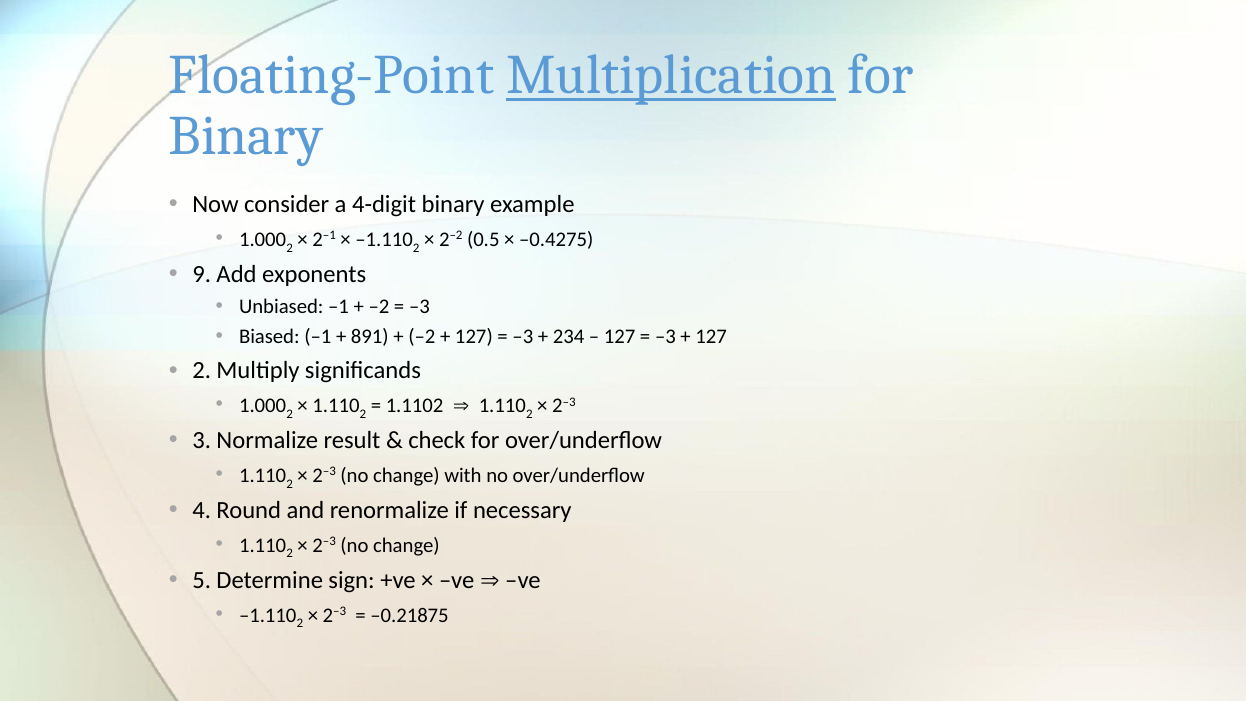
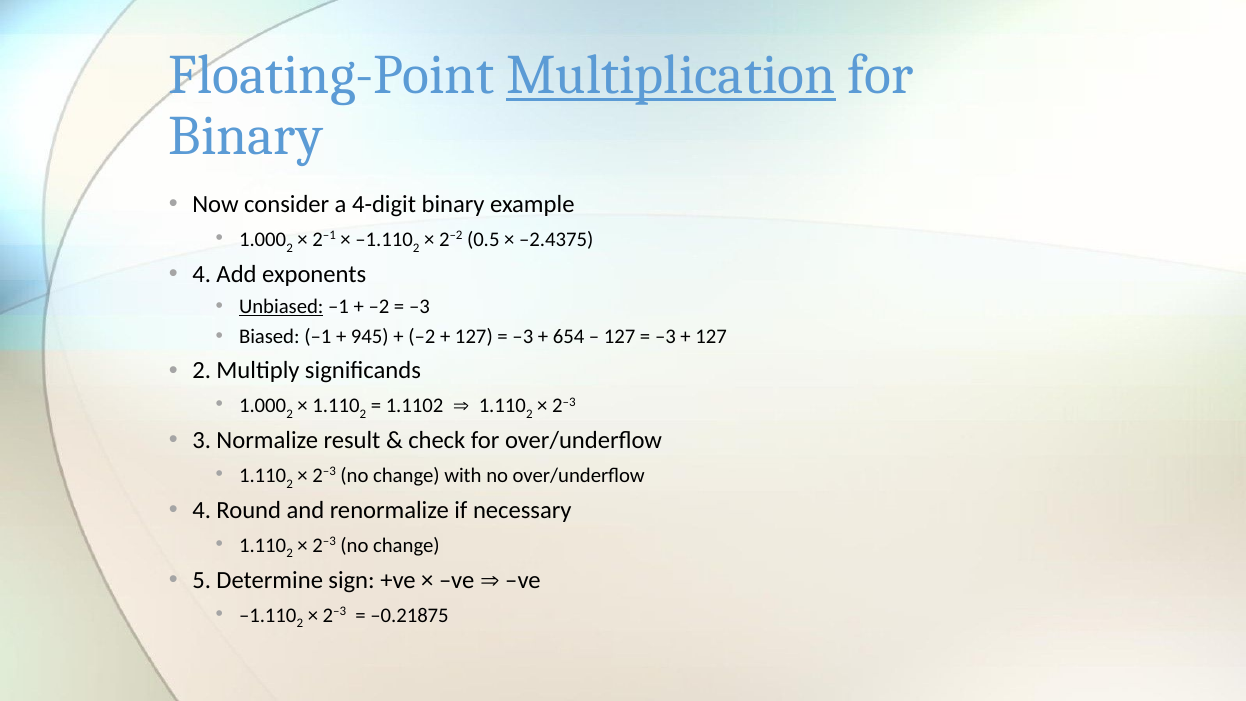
–0.4275: –0.4275 -> –2.4375 (556, 240)
9: 9 -> 4 (202, 274)
Unbiased underline: none -> present (281, 307)
891: 891 -> 945 (370, 337)
234: 234 -> 654 (569, 337)
